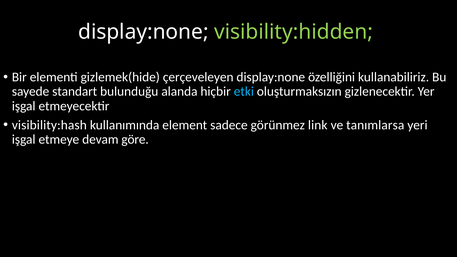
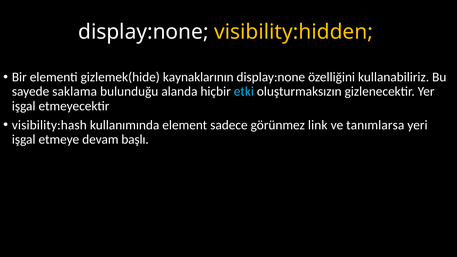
visibility:hidden colour: light green -> yellow (294, 32)
çerçeveleyen: çerçeveleyen -> kaynaklarının (198, 77)
standart: standart -> saklama (75, 92)
göre: göre -> başlı (135, 139)
